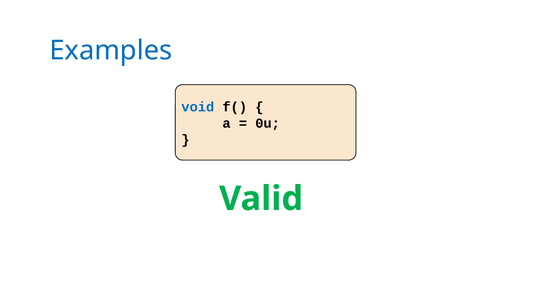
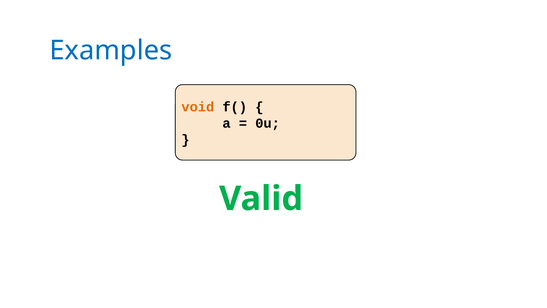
void colour: blue -> orange (198, 107)
